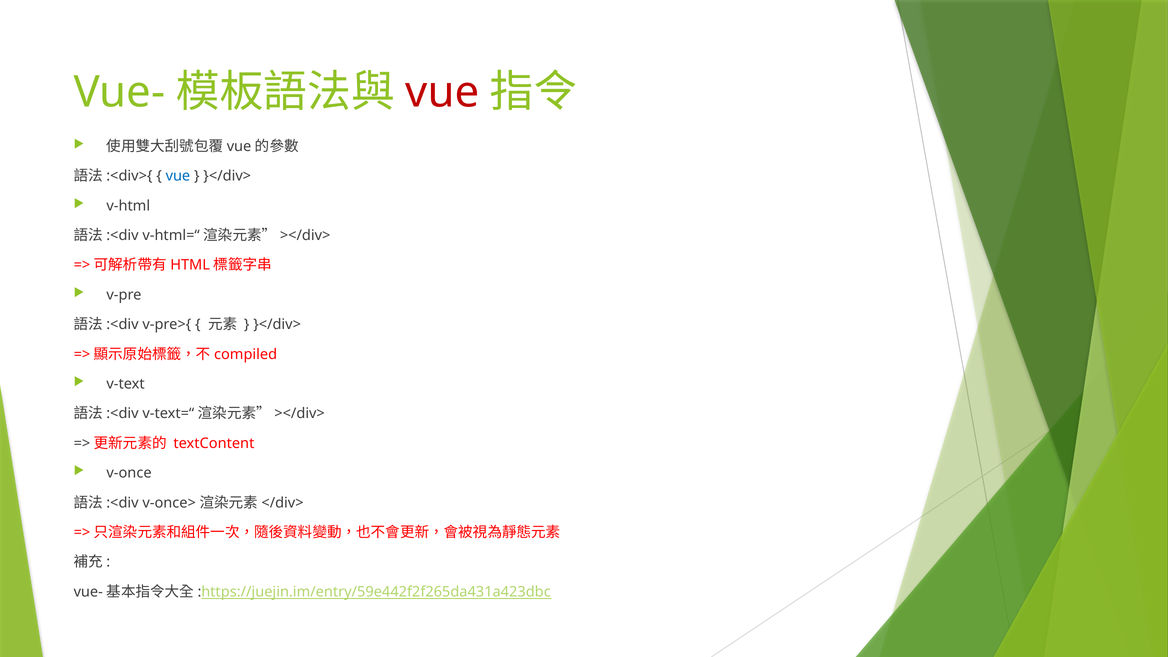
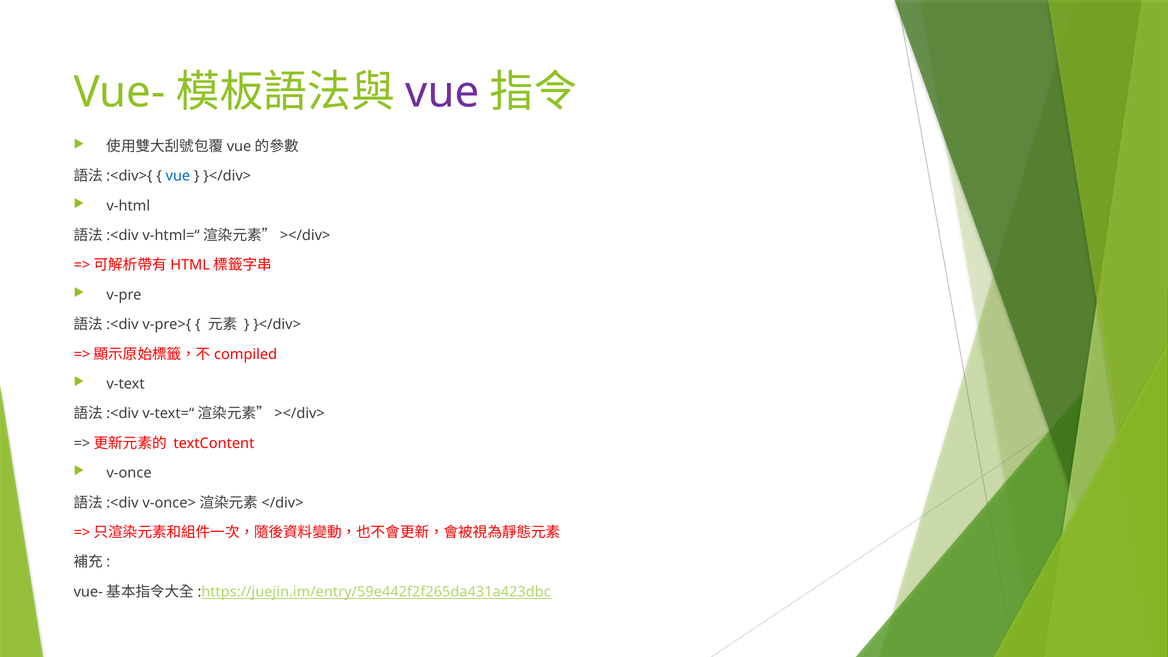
vue colour: red -> purple (442, 92)
